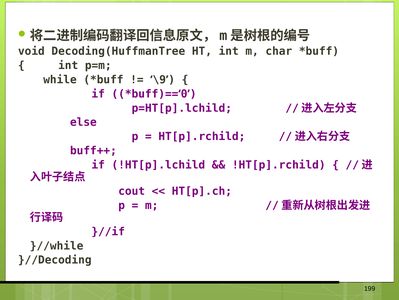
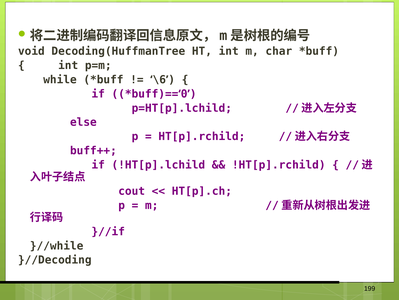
\9: \9 -> \6 (159, 79)
